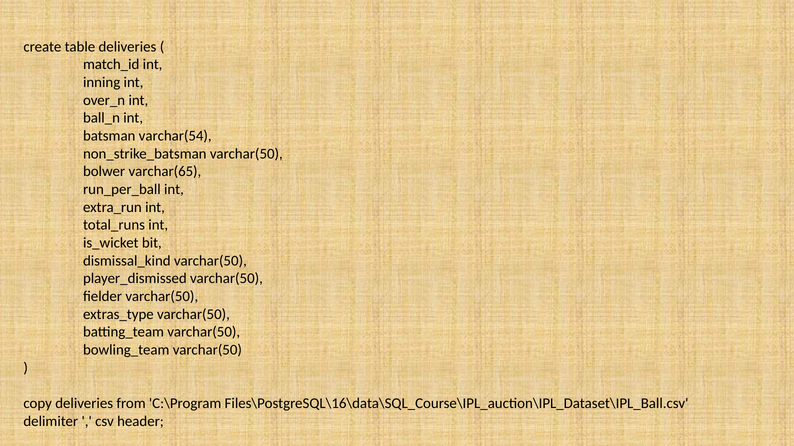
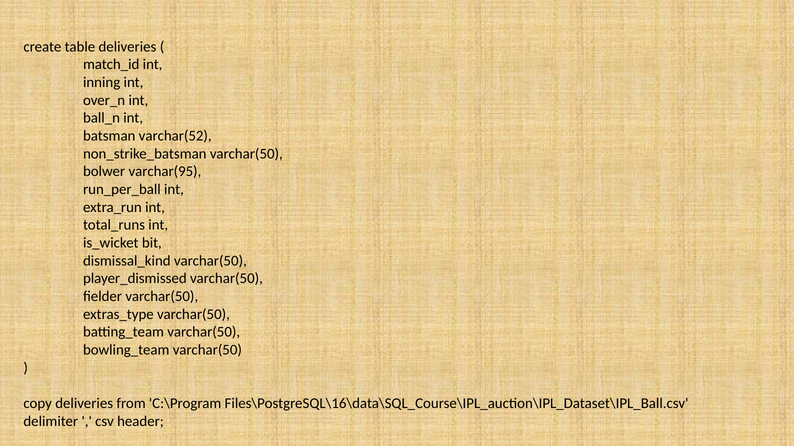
varchar(54: varchar(54 -> varchar(52 (175, 136)
varchar(65: varchar(65 -> varchar(95 (165, 172)
